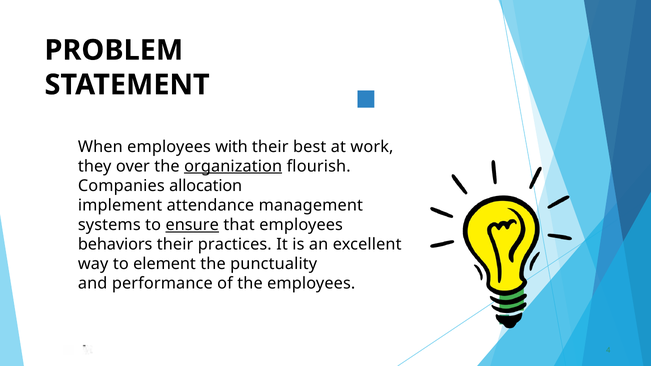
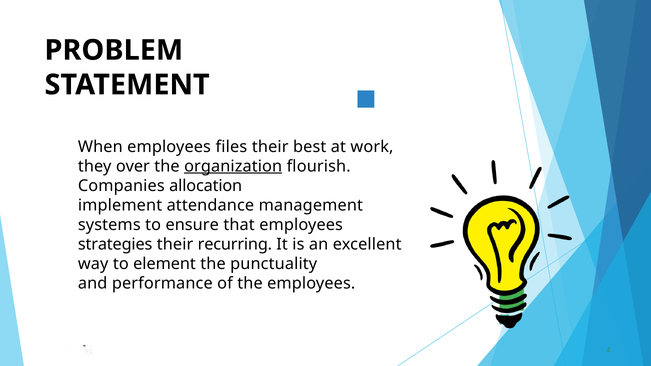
with: with -> files (231, 147)
ensure underline: present -> none (192, 225)
behaviors: behaviors -> strategies (115, 244)
practices: practices -> recurring (235, 244)
